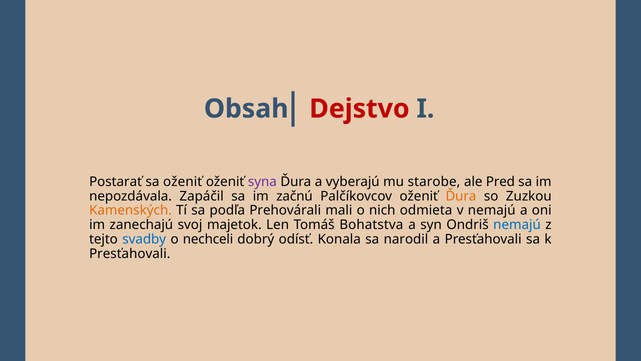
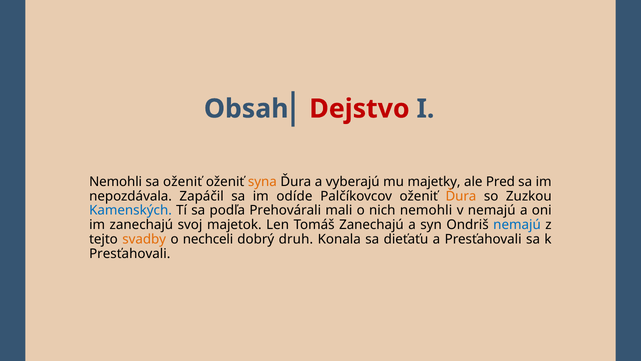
Postarať: Postarať -> Nemohli (116, 181)
syna colour: purple -> orange (262, 181)
starobe: starobe -> majetky (434, 181)
začnú: začnú -> odíde (294, 196)
Kamenských colour: orange -> blue (130, 210)
nich odmieta: odmieta -> nemohli (426, 210)
Tomáš Bohatstva: Bohatstva -> Zanechajú (371, 225)
svadby colour: blue -> orange (144, 239)
odísť: odísť -> druh (296, 239)
narodil: narodil -> dieťaťu (406, 239)
